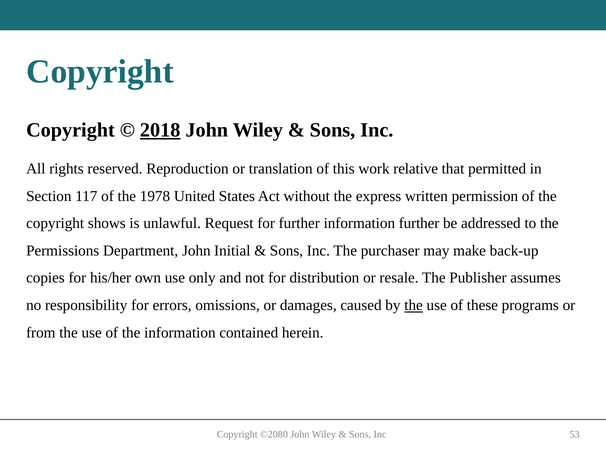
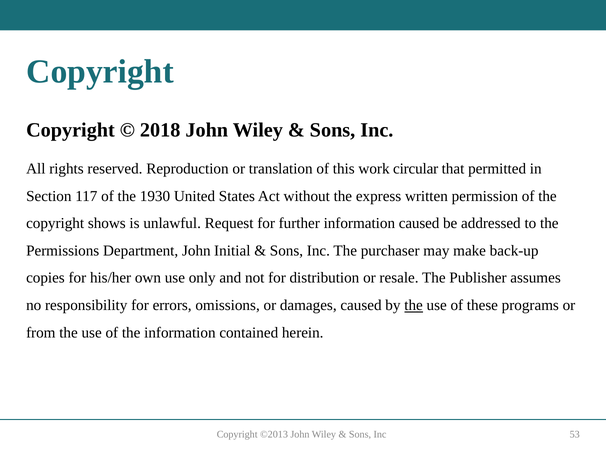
2018 underline: present -> none (160, 130)
relative: relative -> circular (416, 169)
1978: 1978 -> 1930 (155, 196)
information further: further -> caused (419, 223)
©2080: ©2080 -> ©2013 (274, 434)
